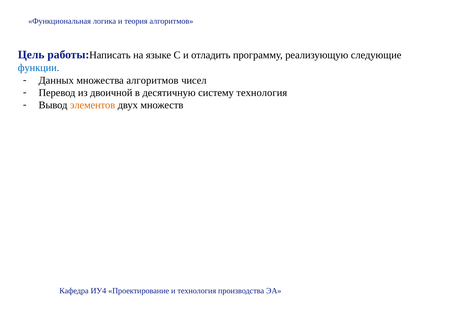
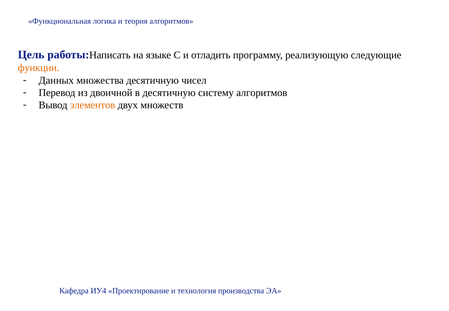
функции colour: blue -> orange (39, 68)
множества алгоритмов: алгоритмов -> десятичную (153, 80)
систему технология: технология -> алгоритмов (262, 93)
